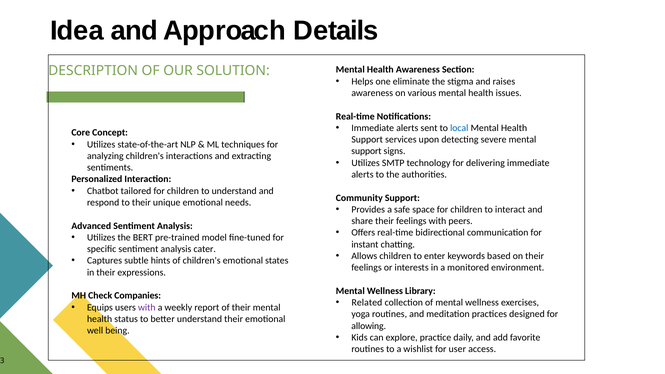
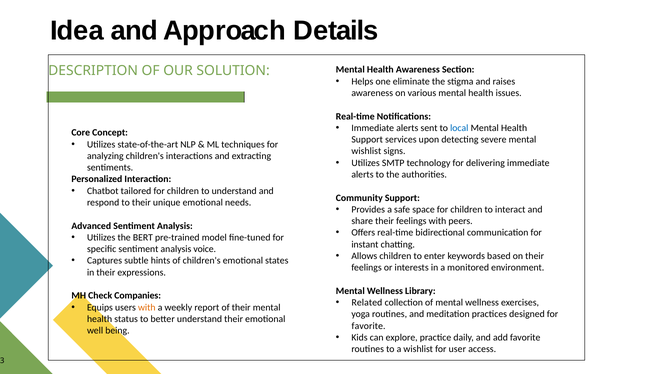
support: support -> wishlist (366, 151)
cater: cater -> voice (205, 249)
with colour: purple -> orange (147, 307)
allowing: allowing -> favorite (369, 326)
